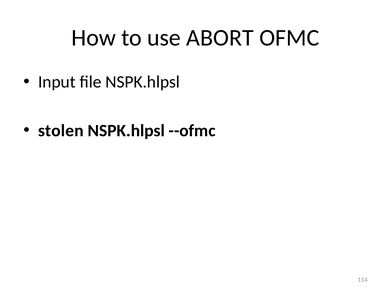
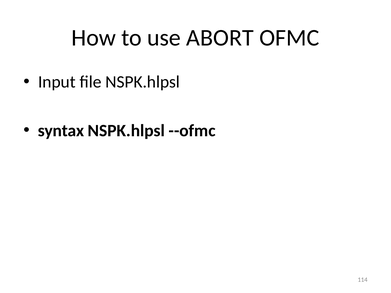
stolen: stolen -> syntax (61, 131)
